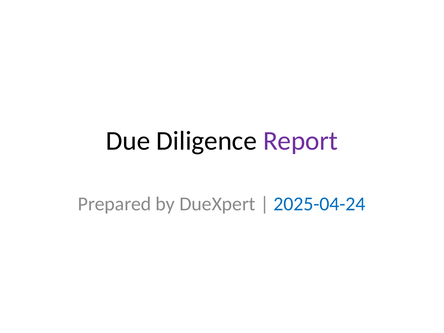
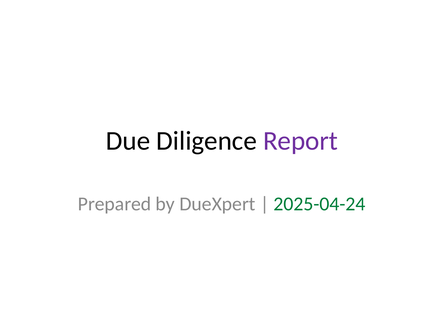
2025-04-24 colour: blue -> green (320, 204)
